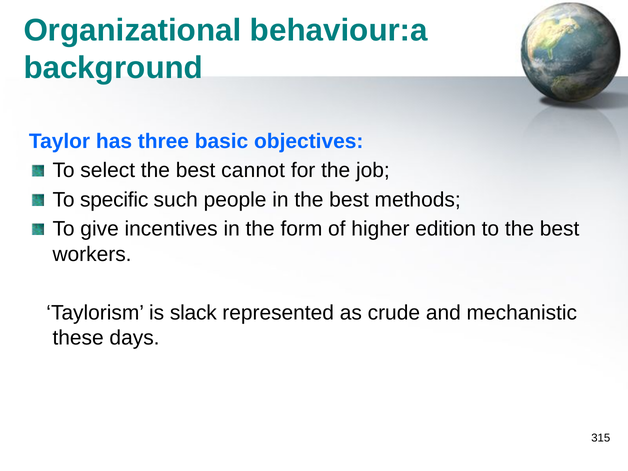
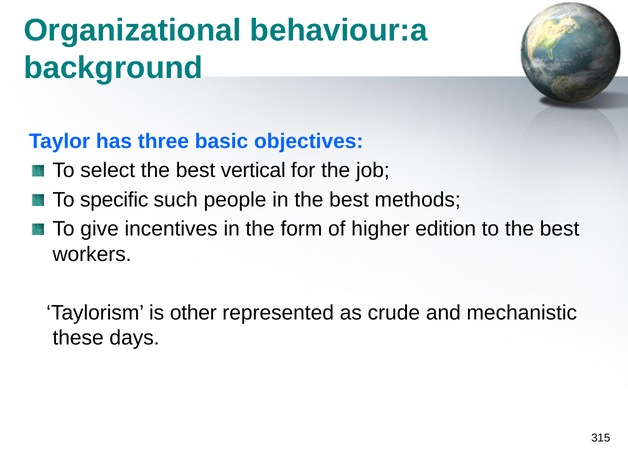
cannot: cannot -> vertical (253, 170)
slack: slack -> other (193, 313)
